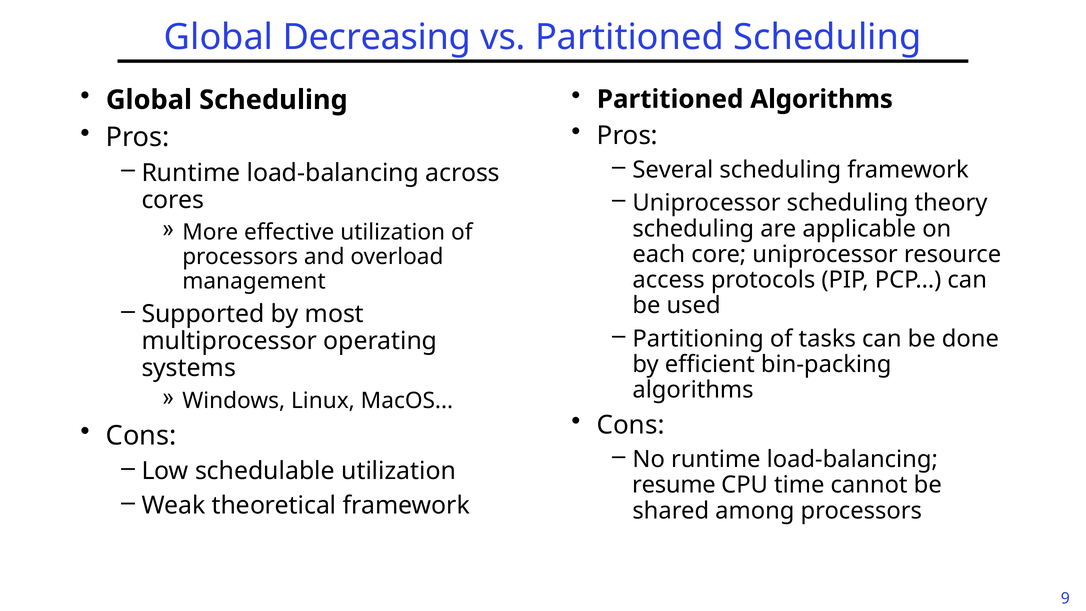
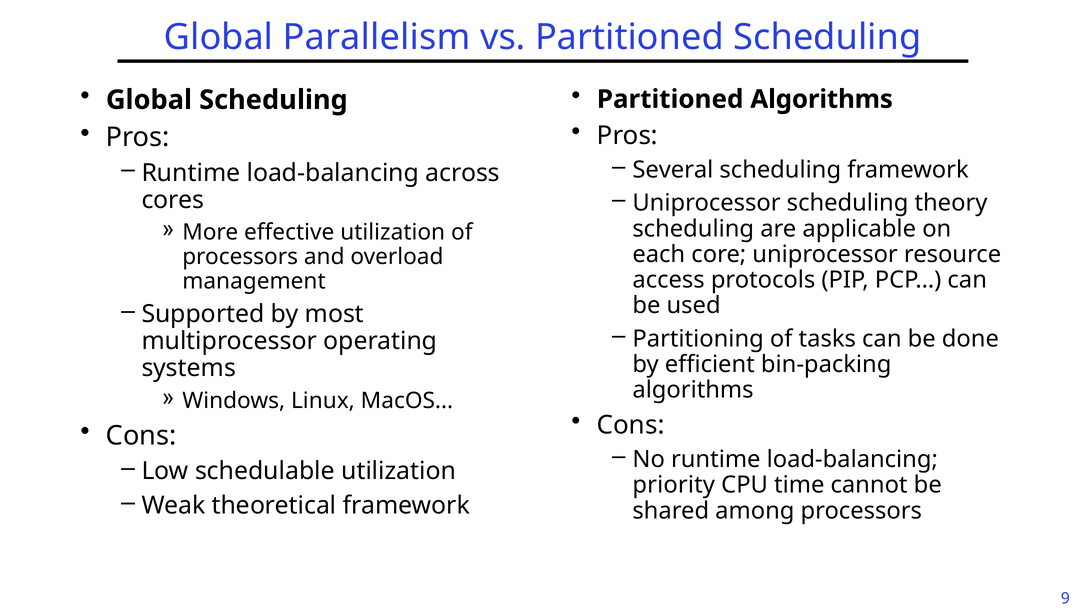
Decreasing: Decreasing -> Parallelism (377, 37)
resume: resume -> priority (674, 485)
